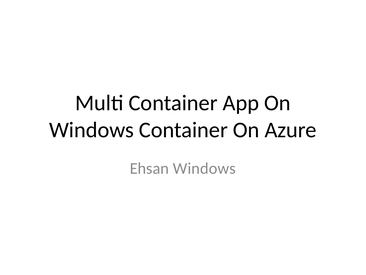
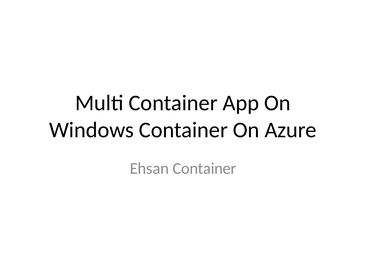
Ehsan Windows: Windows -> Container (204, 168)
